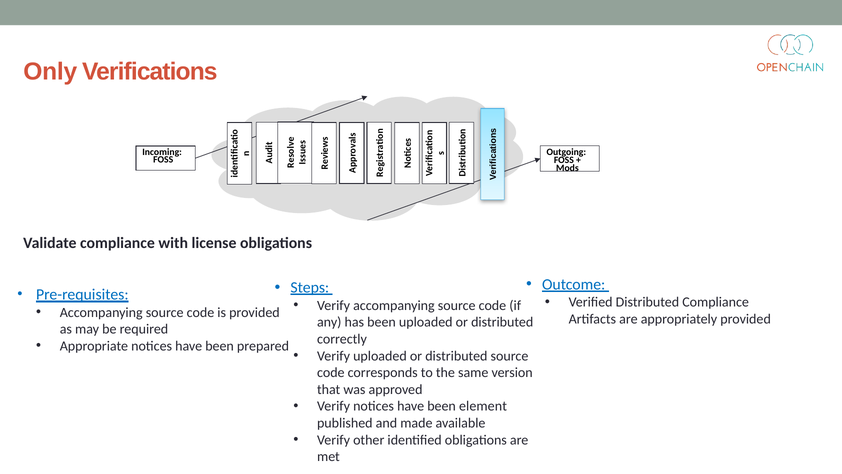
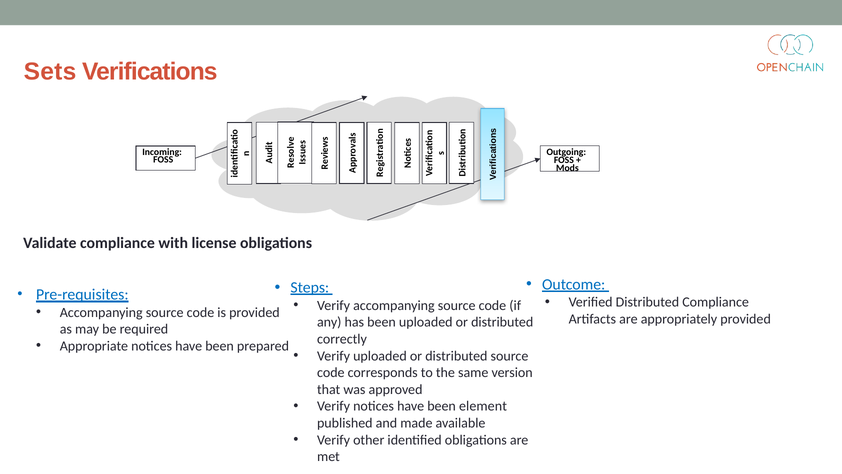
Only: Only -> Sets (50, 71)
